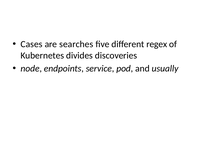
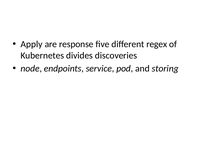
Cases: Cases -> Apply (32, 44)
searches: searches -> response (76, 44)
usually: usually -> storing (165, 69)
